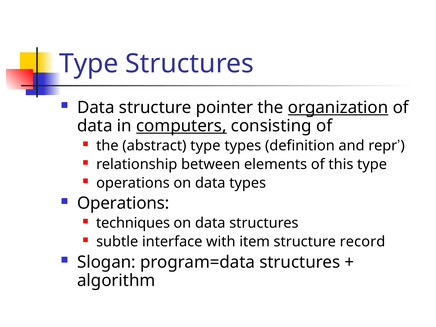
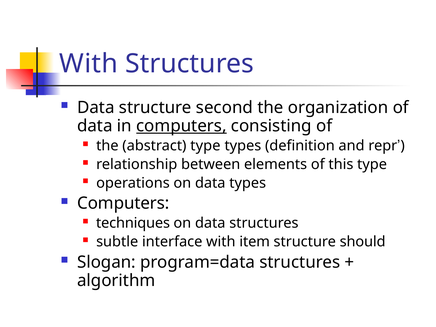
Type: Type -> With (89, 64)
pointer: pointer -> second (224, 107)
organization underline: present -> none (338, 107)
Operations: Operations -> Computers (123, 203)
record: record -> should (363, 242)
